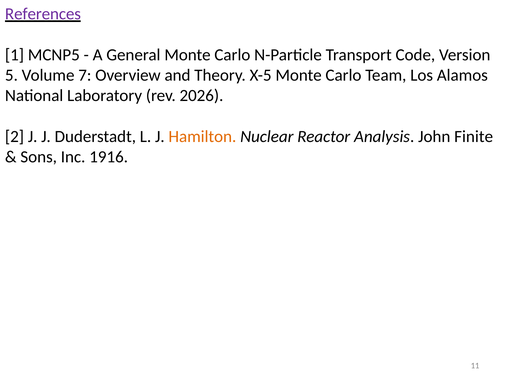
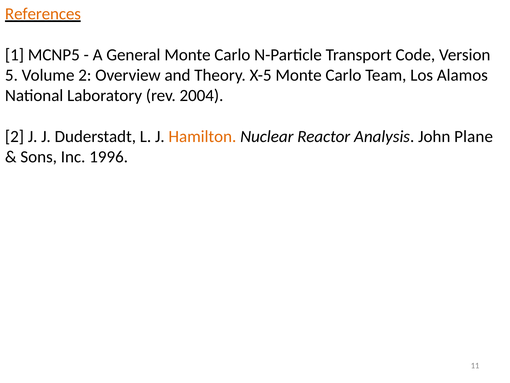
References colour: purple -> orange (43, 14)
Volume 7: 7 -> 2 (85, 75)
2026: 2026 -> 2004 (201, 95)
Finite: Finite -> Plane (474, 136)
1916: 1916 -> 1996 (109, 157)
